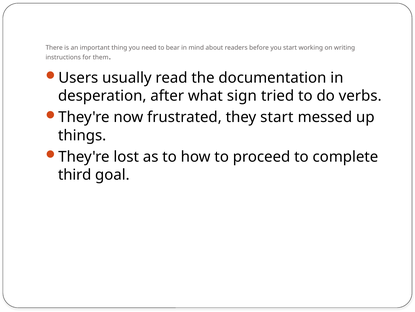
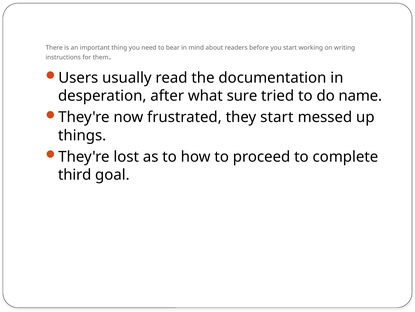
sign: sign -> sure (242, 96)
verbs: verbs -> name (360, 96)
